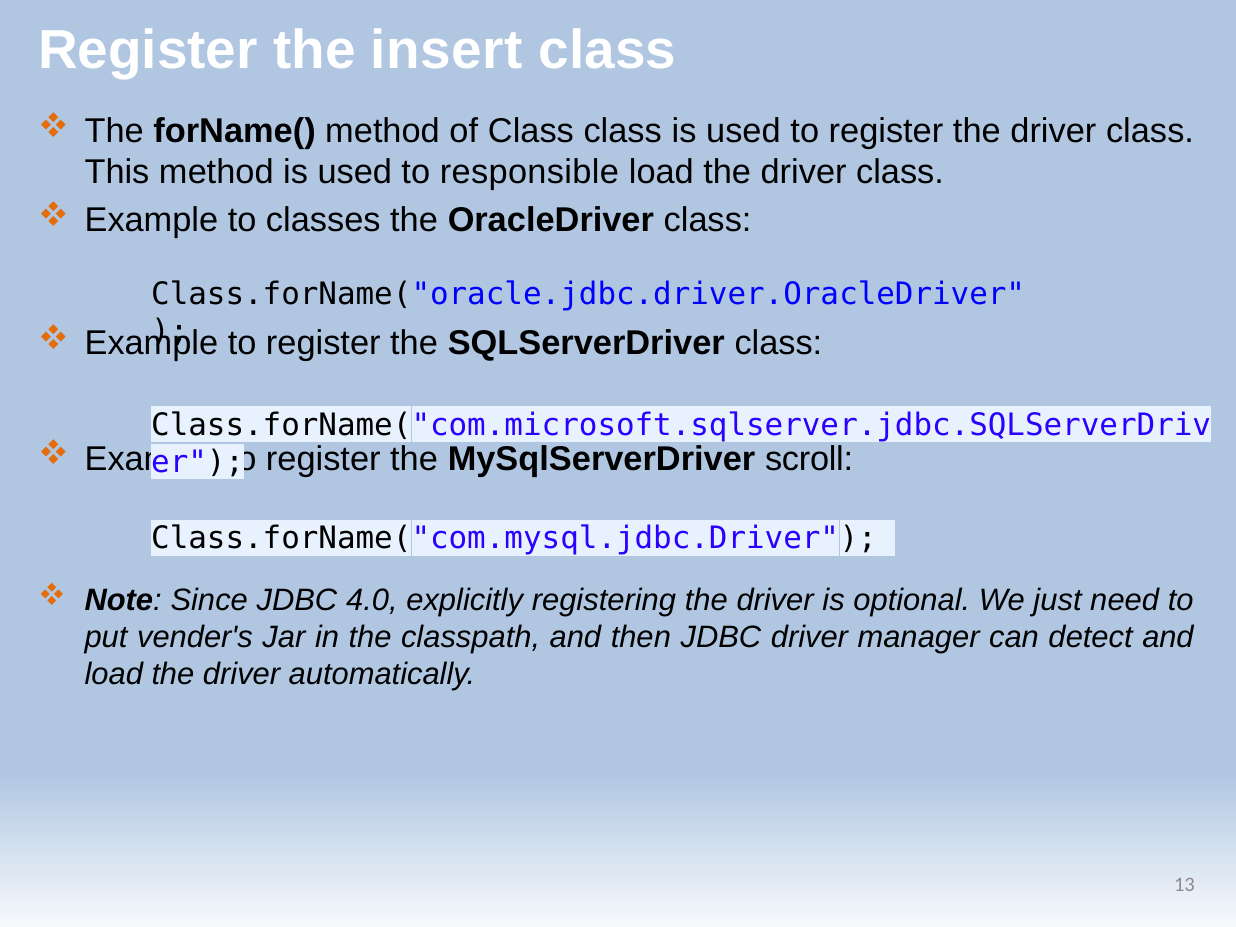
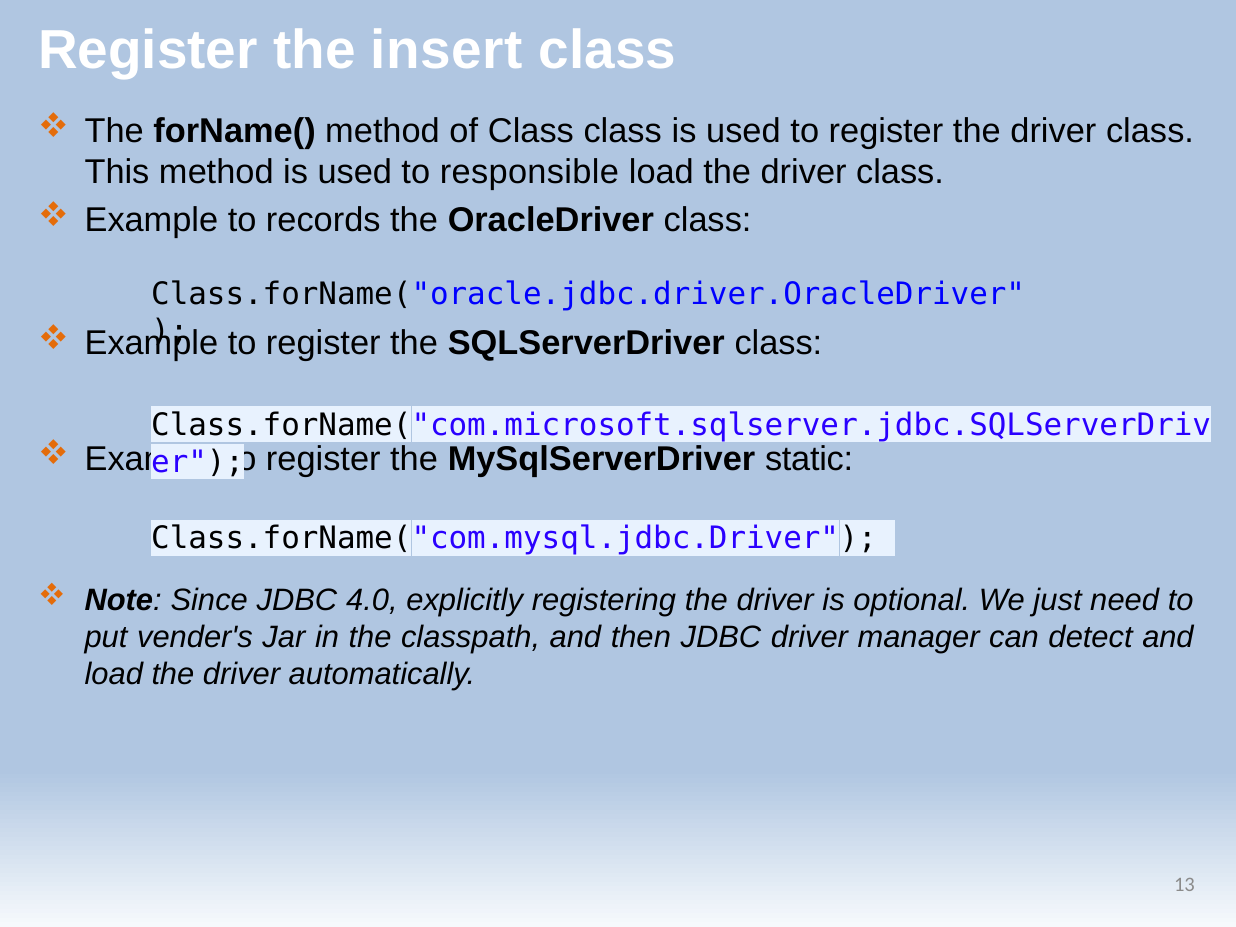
classes: classes -> records (323, 221)
scroll: scroll -> static (809, 459)
